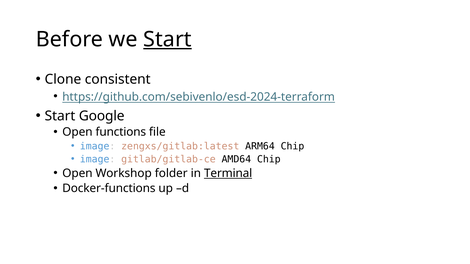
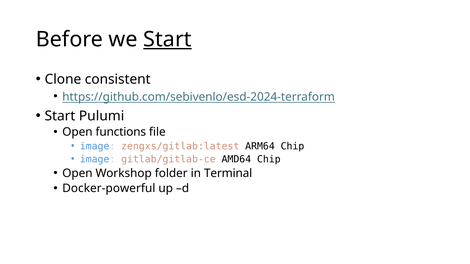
Google: Google -> Pulumi (102, 116)
Terminal underline: present -> none (228, 173)
Docker-functions: Docker-functions -> Docker-powerful (109, 189)
